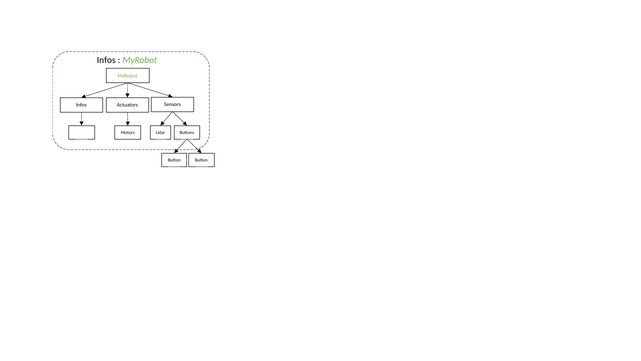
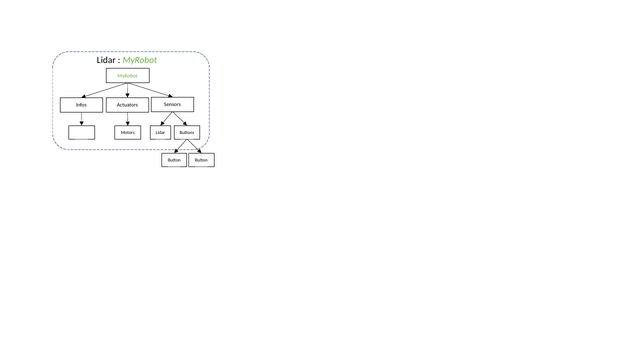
Infos: Infos -> Lidar (106, 60)
